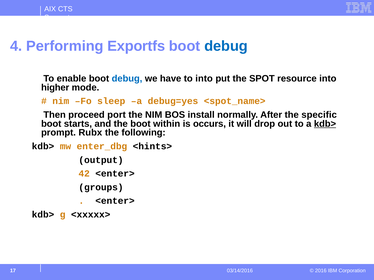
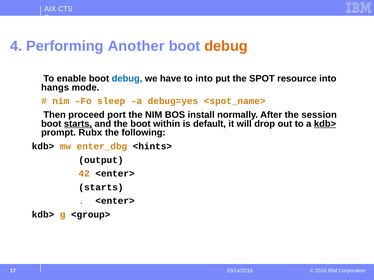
Exportfs: Exportfs -> Another (136, 46)
debug colour: blue -> orange (226, 46)
higher: higher -> hangs (55, 88)
specific: specific -> session (319, 115)
starts underline: none -> present (78, 124)
occurs: occurs -> default (209, 124)
groups: groups -> starts (101, 188)
<xxxxx>: <xxxxx> -> <group> (91, 215)
